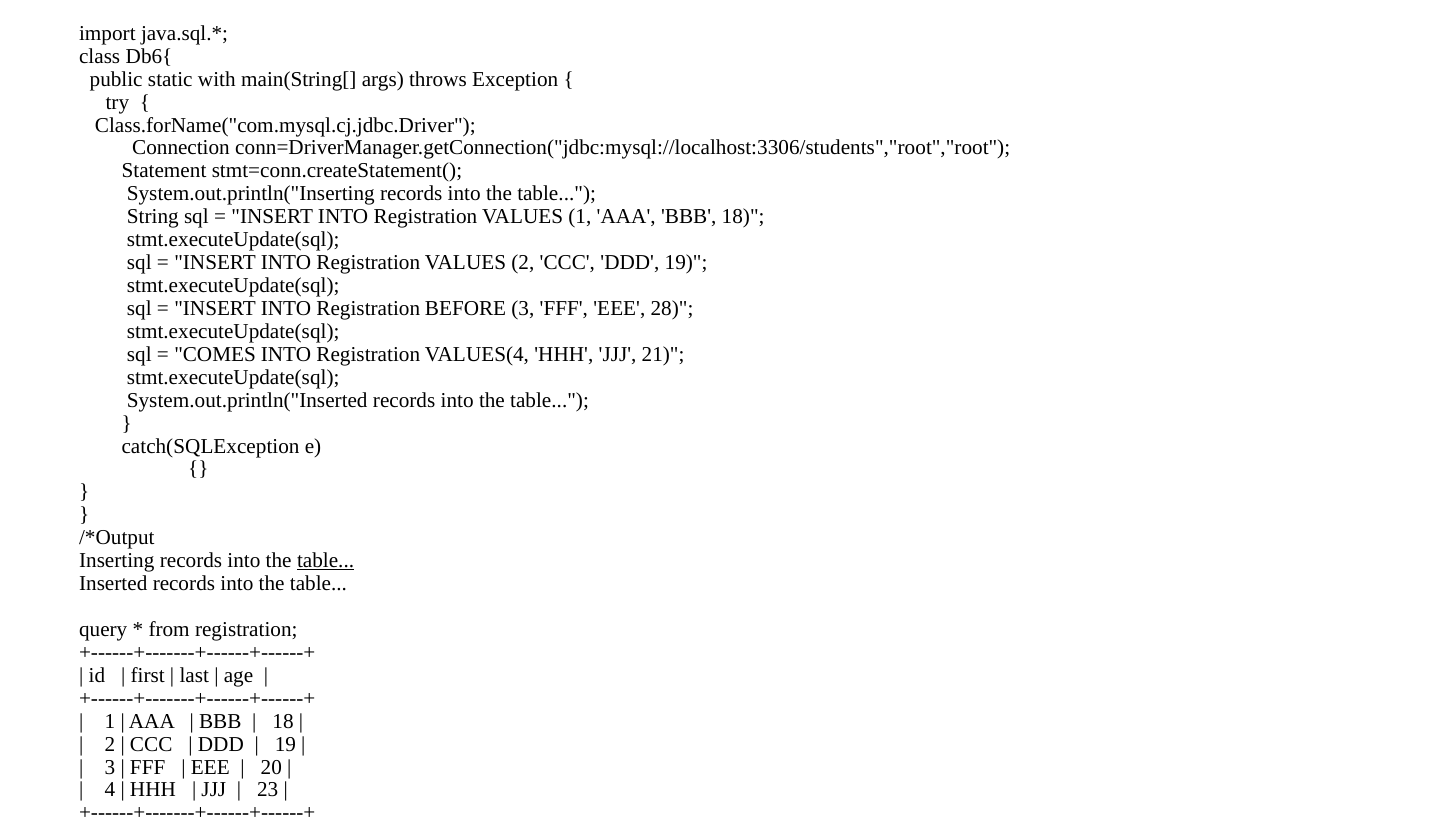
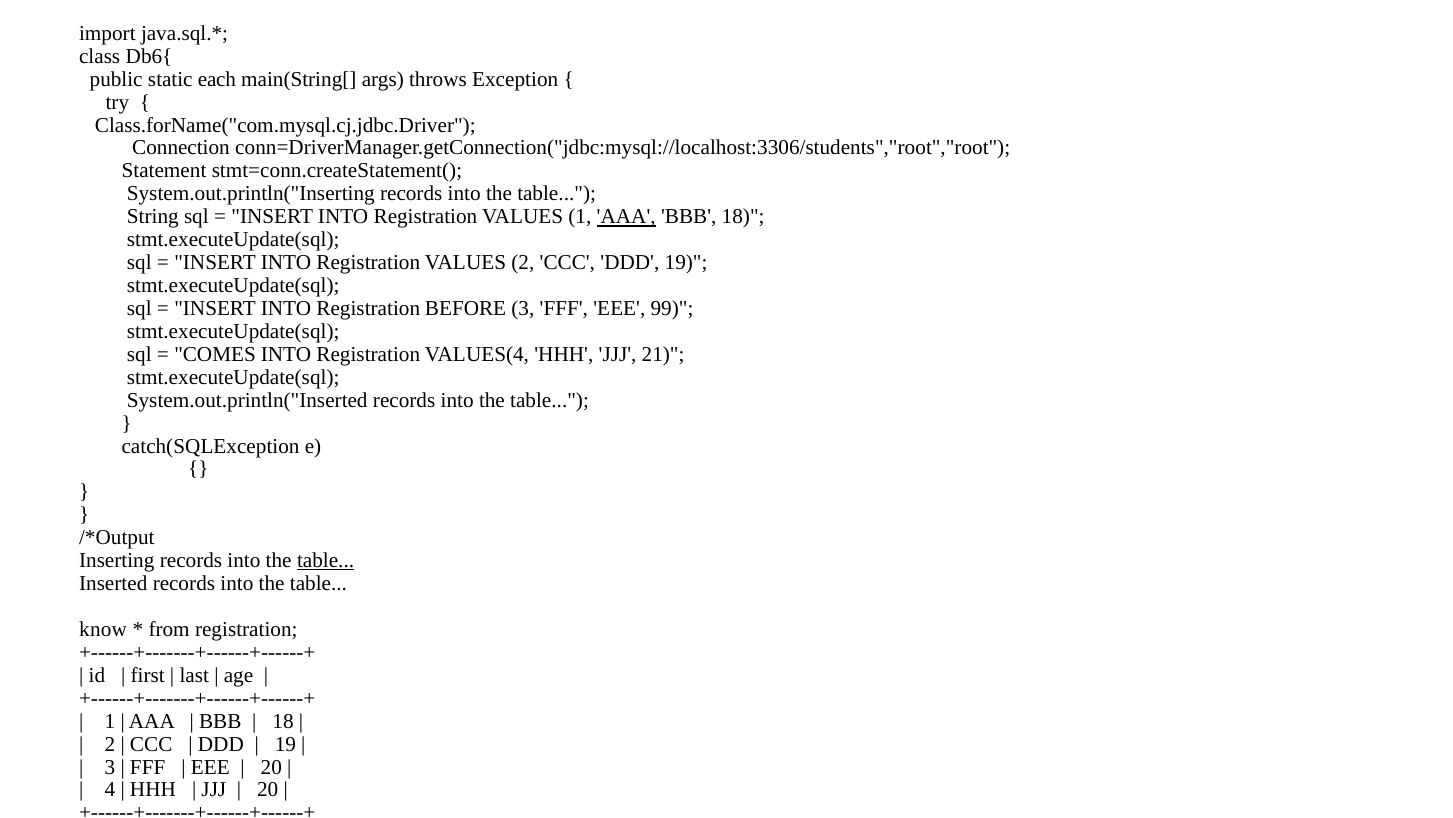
with: with -> each (217, 79)
AAA underline: none -> present (626, 217)
28: 28 -> 99 (672, 308)
query: query -> know (103, 629)
23: 23 -> 20 (268, 789)
